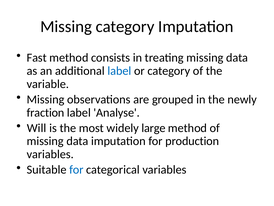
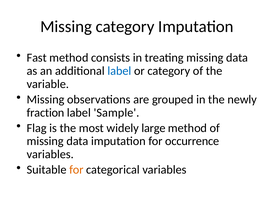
Analyse: Analyse -> Sample (117, 112)
Will: Will -> Flag (37, 128)
production: production -> occurrence (192, 141)
for colour: blue -> orange (76, 169)
